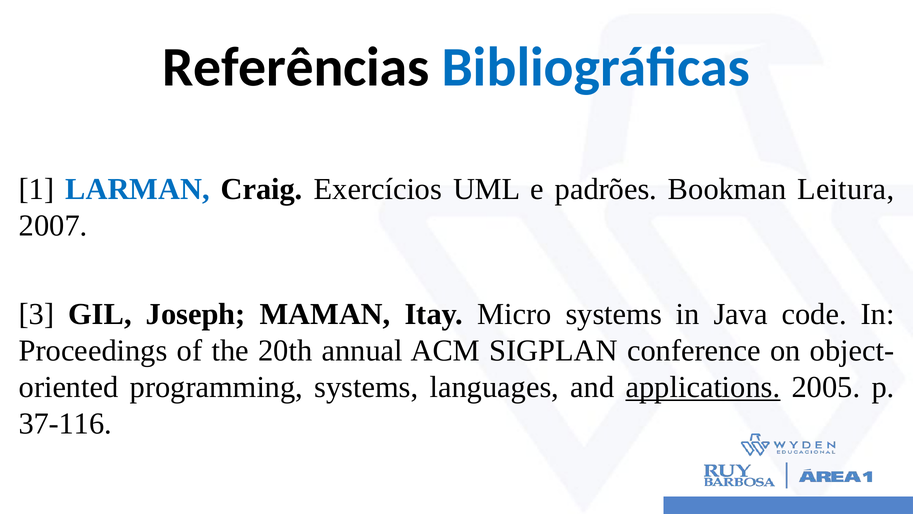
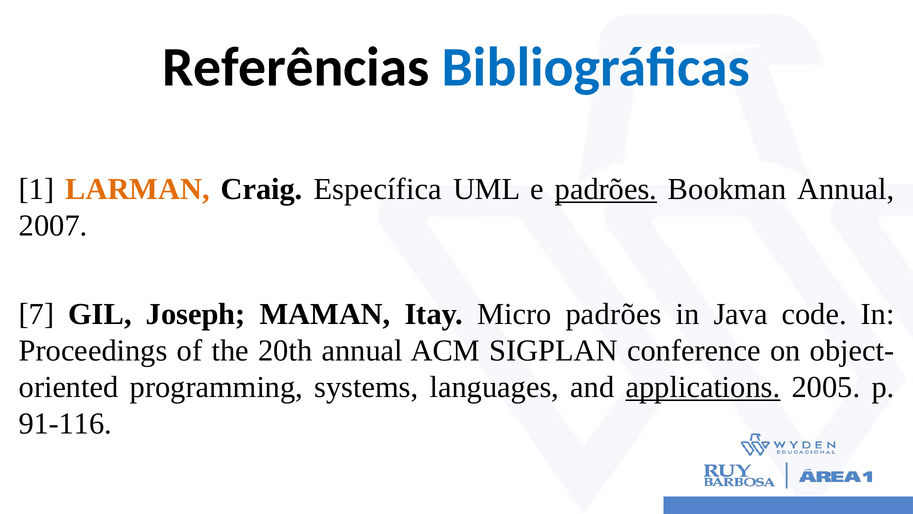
LARMAN colour: blue -> orange (138, 189)
Exercícios: Exercícios -> Específica (378, 189)
padrões underline: none -> present (606, 189)
Bookman Leitura: Leitura -> Annual (846, 189)
3: 3 -> 7 (37, 314)
Micro systems: systems -> padrões (614, 314)
37-116: 37-116 -> 91-116 (65, 423)
